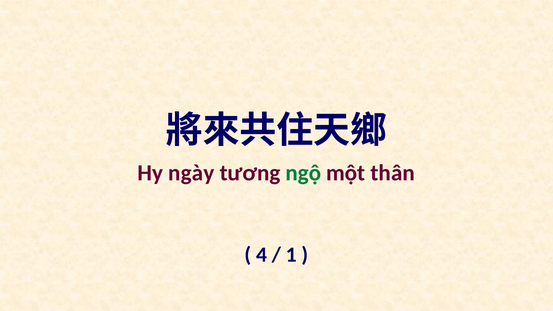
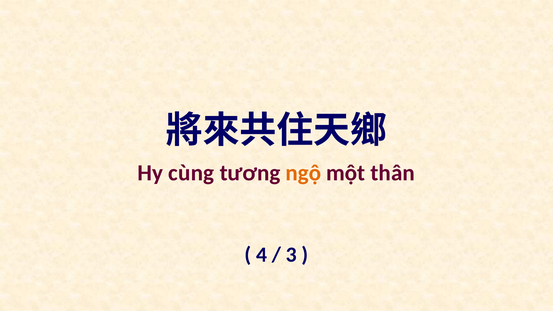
ngày: ngày -> cùng (191, 173)
ngộ colour: green -> orange (303, 173)
1: 1 -> 3 (291, 255)
